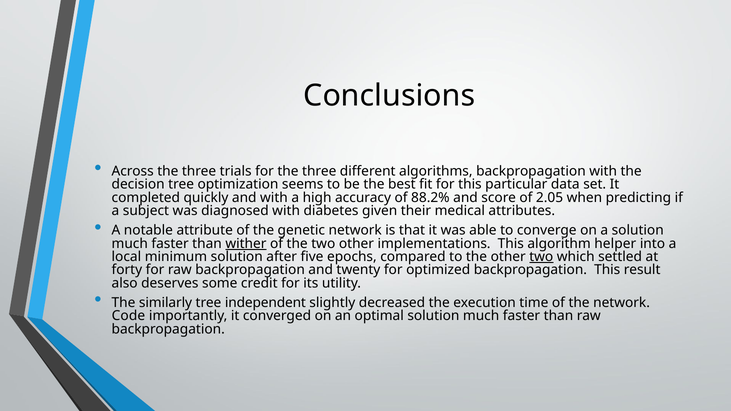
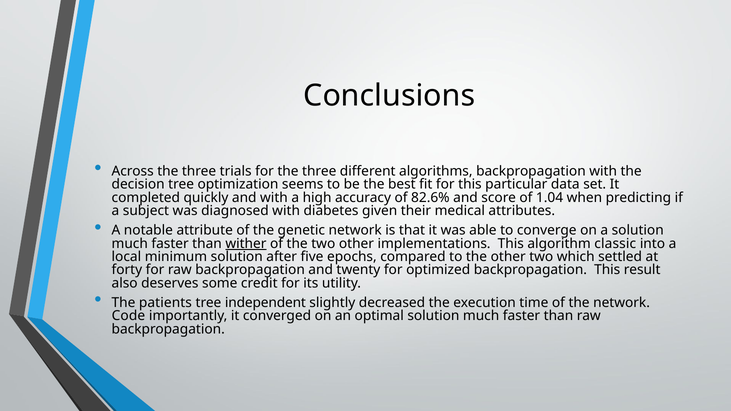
88.2%: 88.2% -> 82.6% (430, 198)
2.05: 2.05 -> 1.04 (550, 198)
helper: helper -> classic (615, 244)
two underline: present -> none (541, 257)
similarly: similarly -> patients (165, 303)
